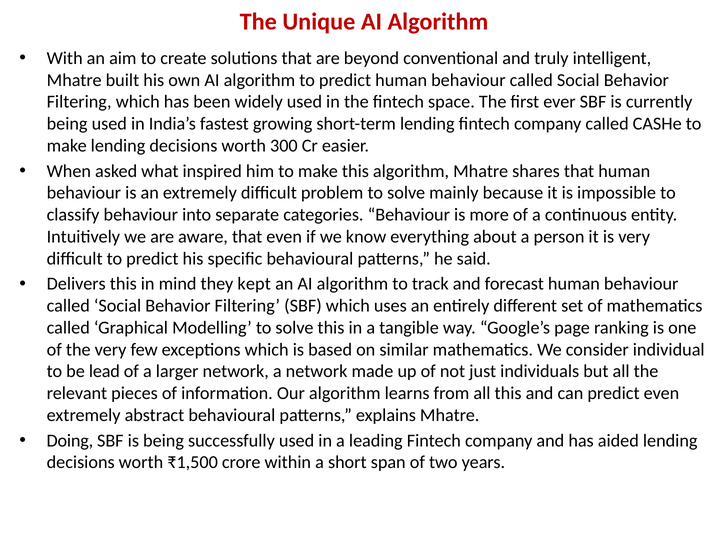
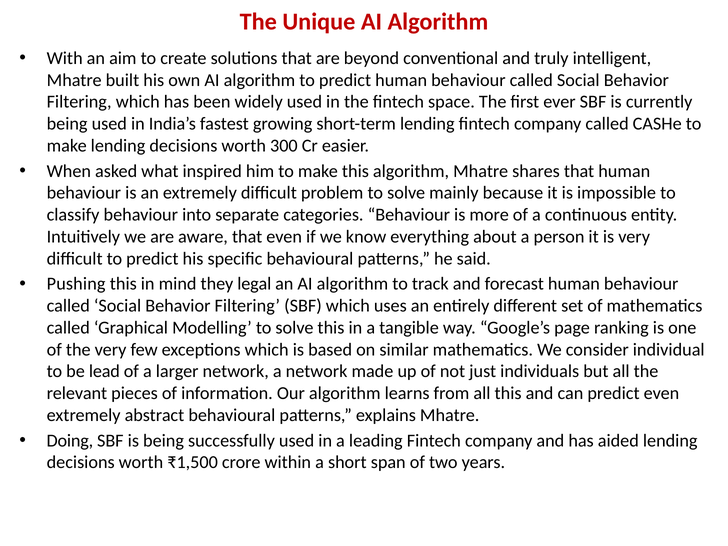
Delivers: Delivers -> Pushing (76, 284)
kept: kept -> legal (254, 284)
